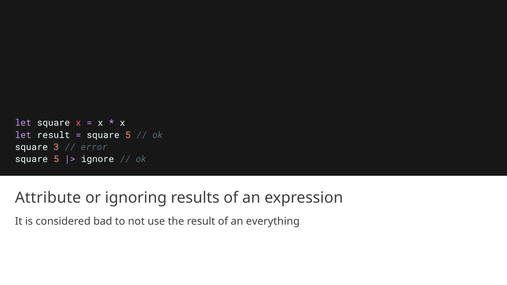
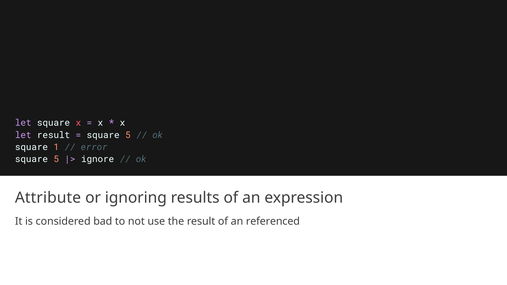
3: 3 -> 1 (56, 147)
everything: everything -> referenced (273, 222)
